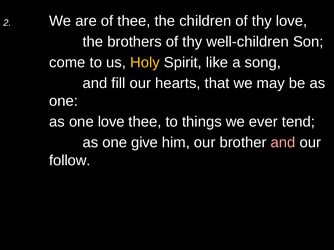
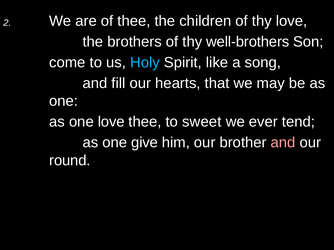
well-children: well-children -> well-brothers (248, 42)
Holy colour: yellow -> light blue (145, 63)
things: things -> sweet (202, 122)
follow: follow -> round (70, 161)
